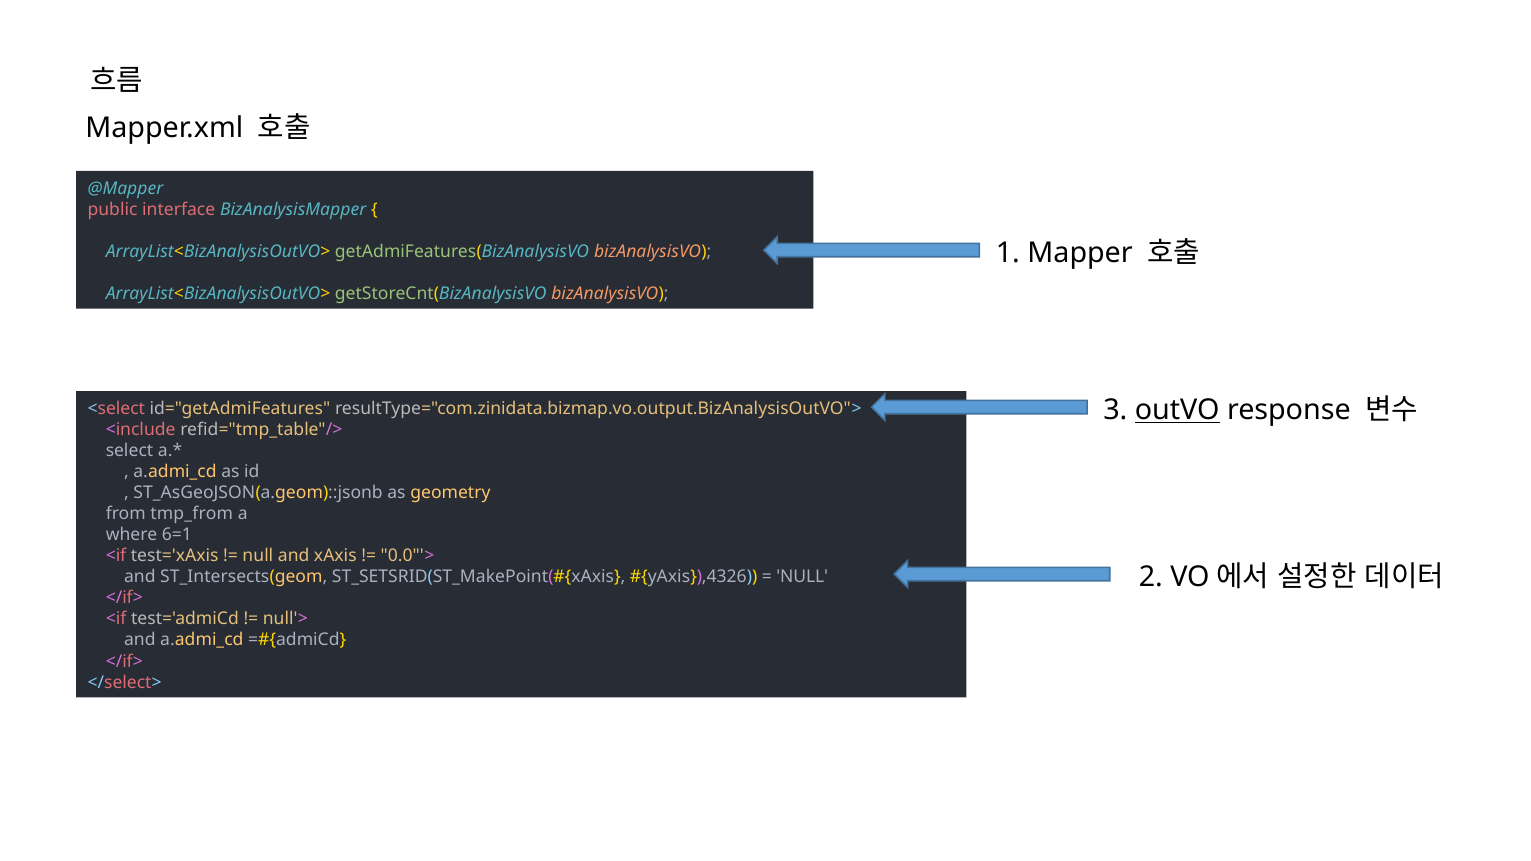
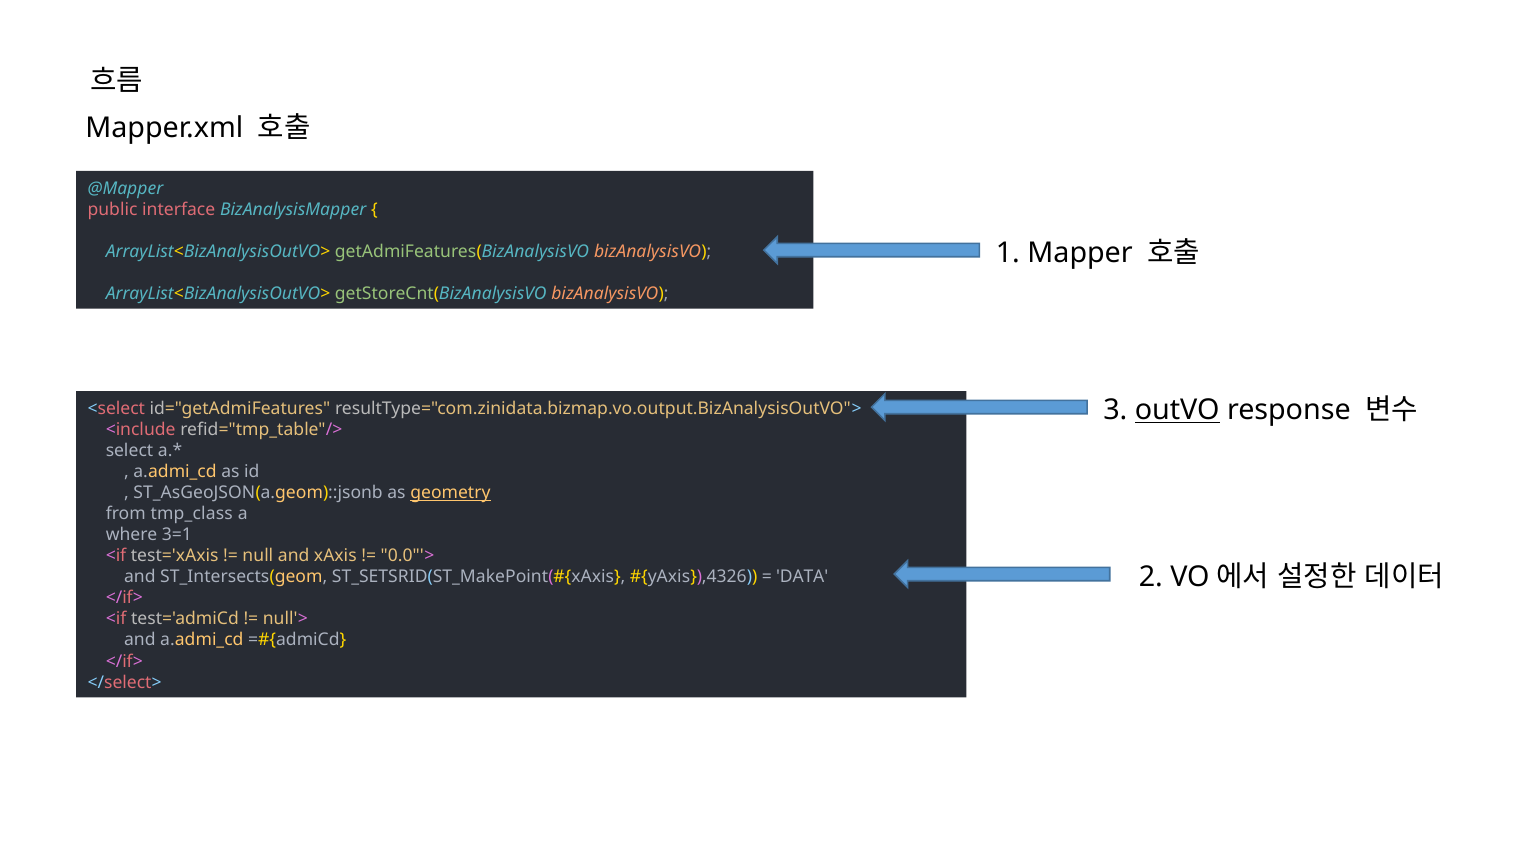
geometry underline: none -> present (450, 493)
tmp_from: tmp_from -> tmp_class (192, 514)
6=1: 6=1 -> 3=1 (177, 535)
NULL: NULL -> DATA (802, 577)
